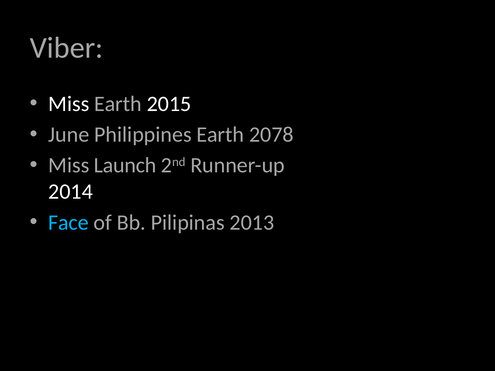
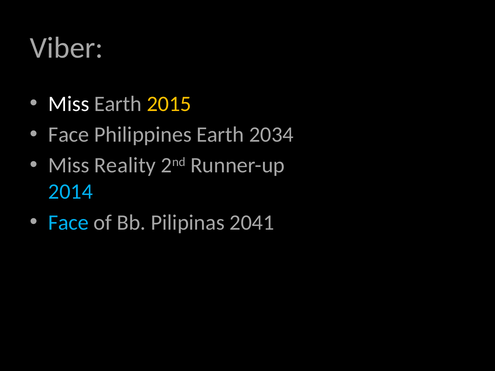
2015 colour: white -> yellow (169, 104)
June: June -> Face (69, 135)
2078: 2078 -> 2034 (271, 135)
Launch: Launch -> Reality (125, 165)
2014 colour: white -> light blue (71, 192)
2013: 2013 -> 2041 (252, 223)
